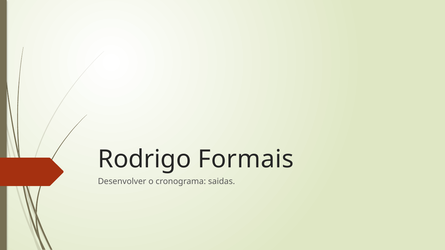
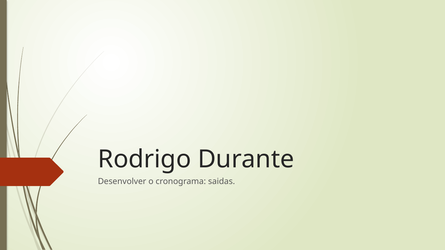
Formais: Formais -> Durante (246, 159)
